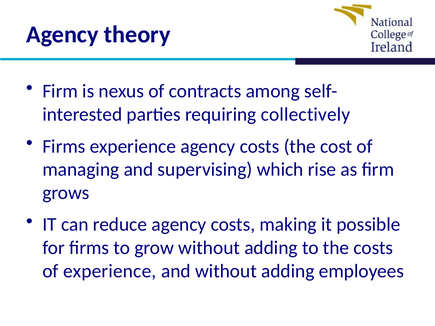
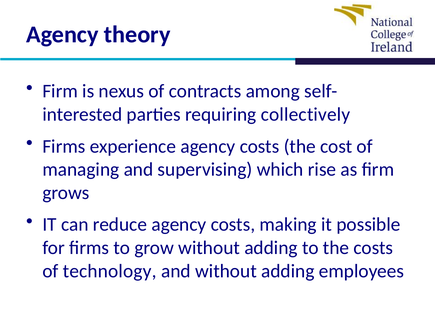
of experience: experience -> technology (110, 271)
